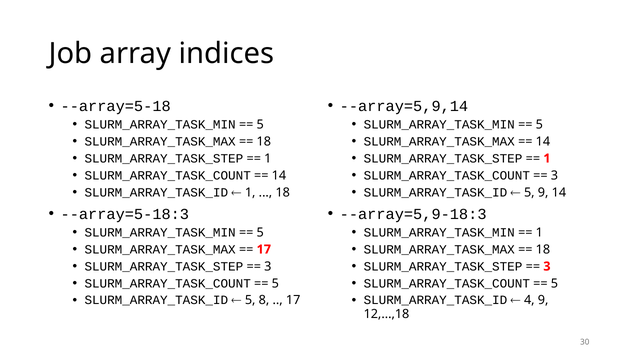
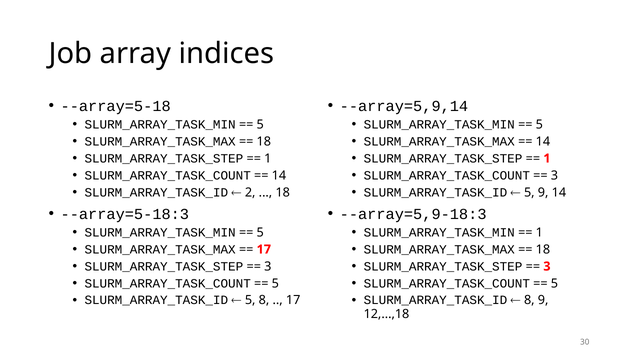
1: 1 -> 2 (250, 192)
4: 4 -> 8 (529, 300)
